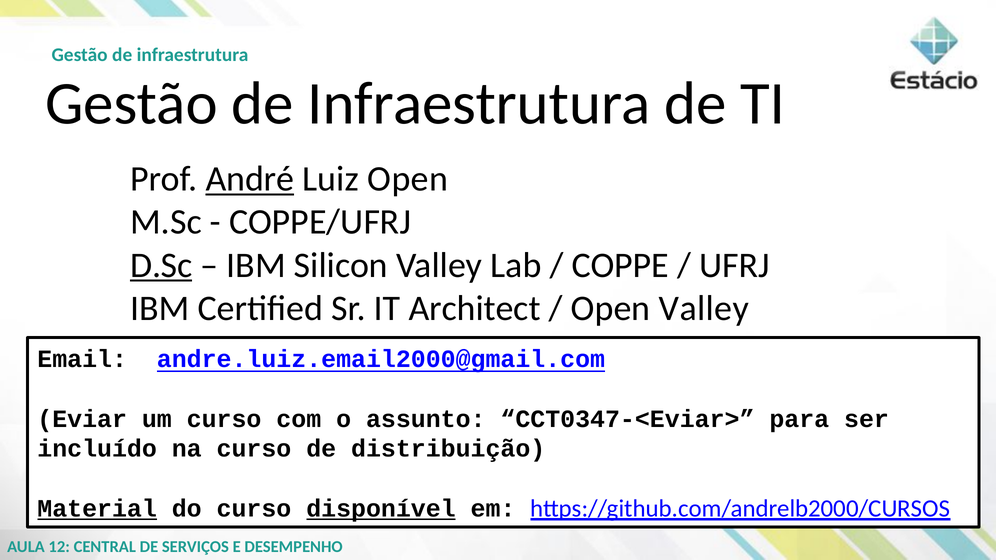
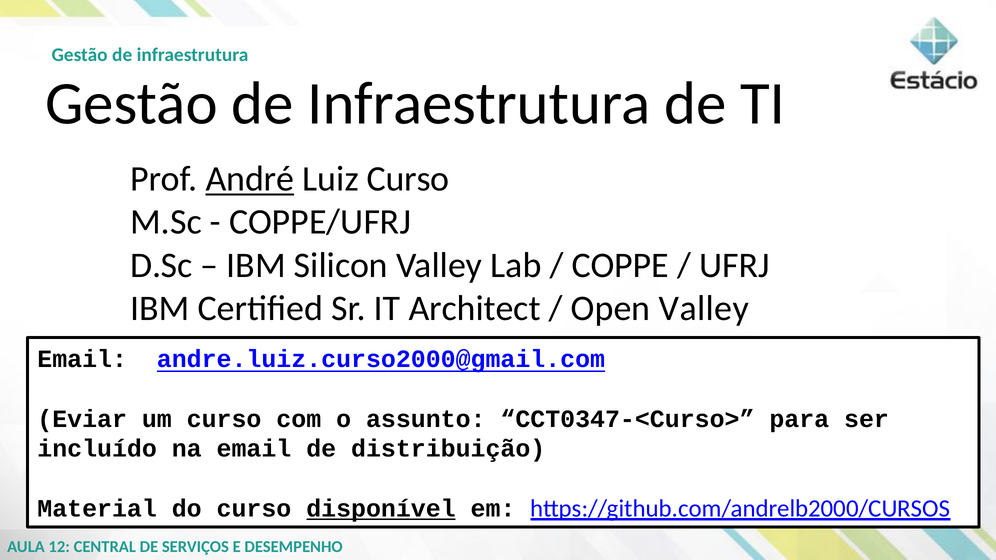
Luiz Open: Open -> Curso (408, 179)
D.Sc underline: present -> none (161, 265)
andre.luiz.email2000@gmail.com: andre.luiz.email2000@gmail.com -> andre.luiz.curso2000@gmail.com (381, 359)
CCT0347-<Eviar>: CCT0347-<Eviar> -> CCT0347-<Curso> (627, 419)
na curso: curso -> email (254, 449)
Material underline: present -> none (97, 509)
